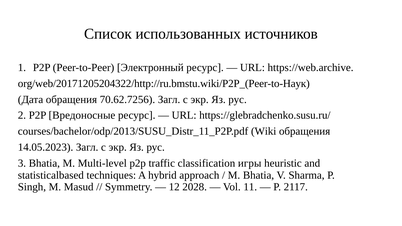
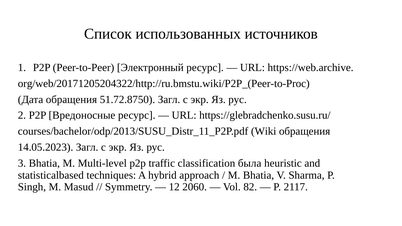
org/web/20171205204322/http://ru.bmstu.wiki/P2P_(Peer-to-Наук: org/web/20171205204322/http://ru.bmstu.wiki/P2P_(Peer-to-Наук -> org/web/20171205204322/http://ru.bmstu.wiki/P2P_(Peer-to-Proc (164, 84)
70.62.7256: 70.62.7256 -> 51.72.8750 (127, 99)
игры: игры -> была (250, 163)
2028: 2028 -> 2060 (195, 187)
11: 11 -> 82 (250, 187)
